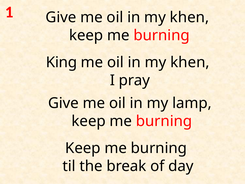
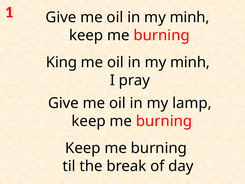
khen: khen -> minh (190, 17)
khen: khen -> minh (190, 62)
